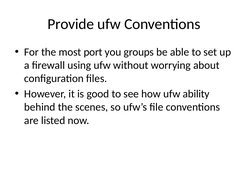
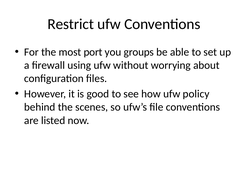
Provide: Provide -> Restrict (71, 24)
ability: ability -> policy (196, 94)
